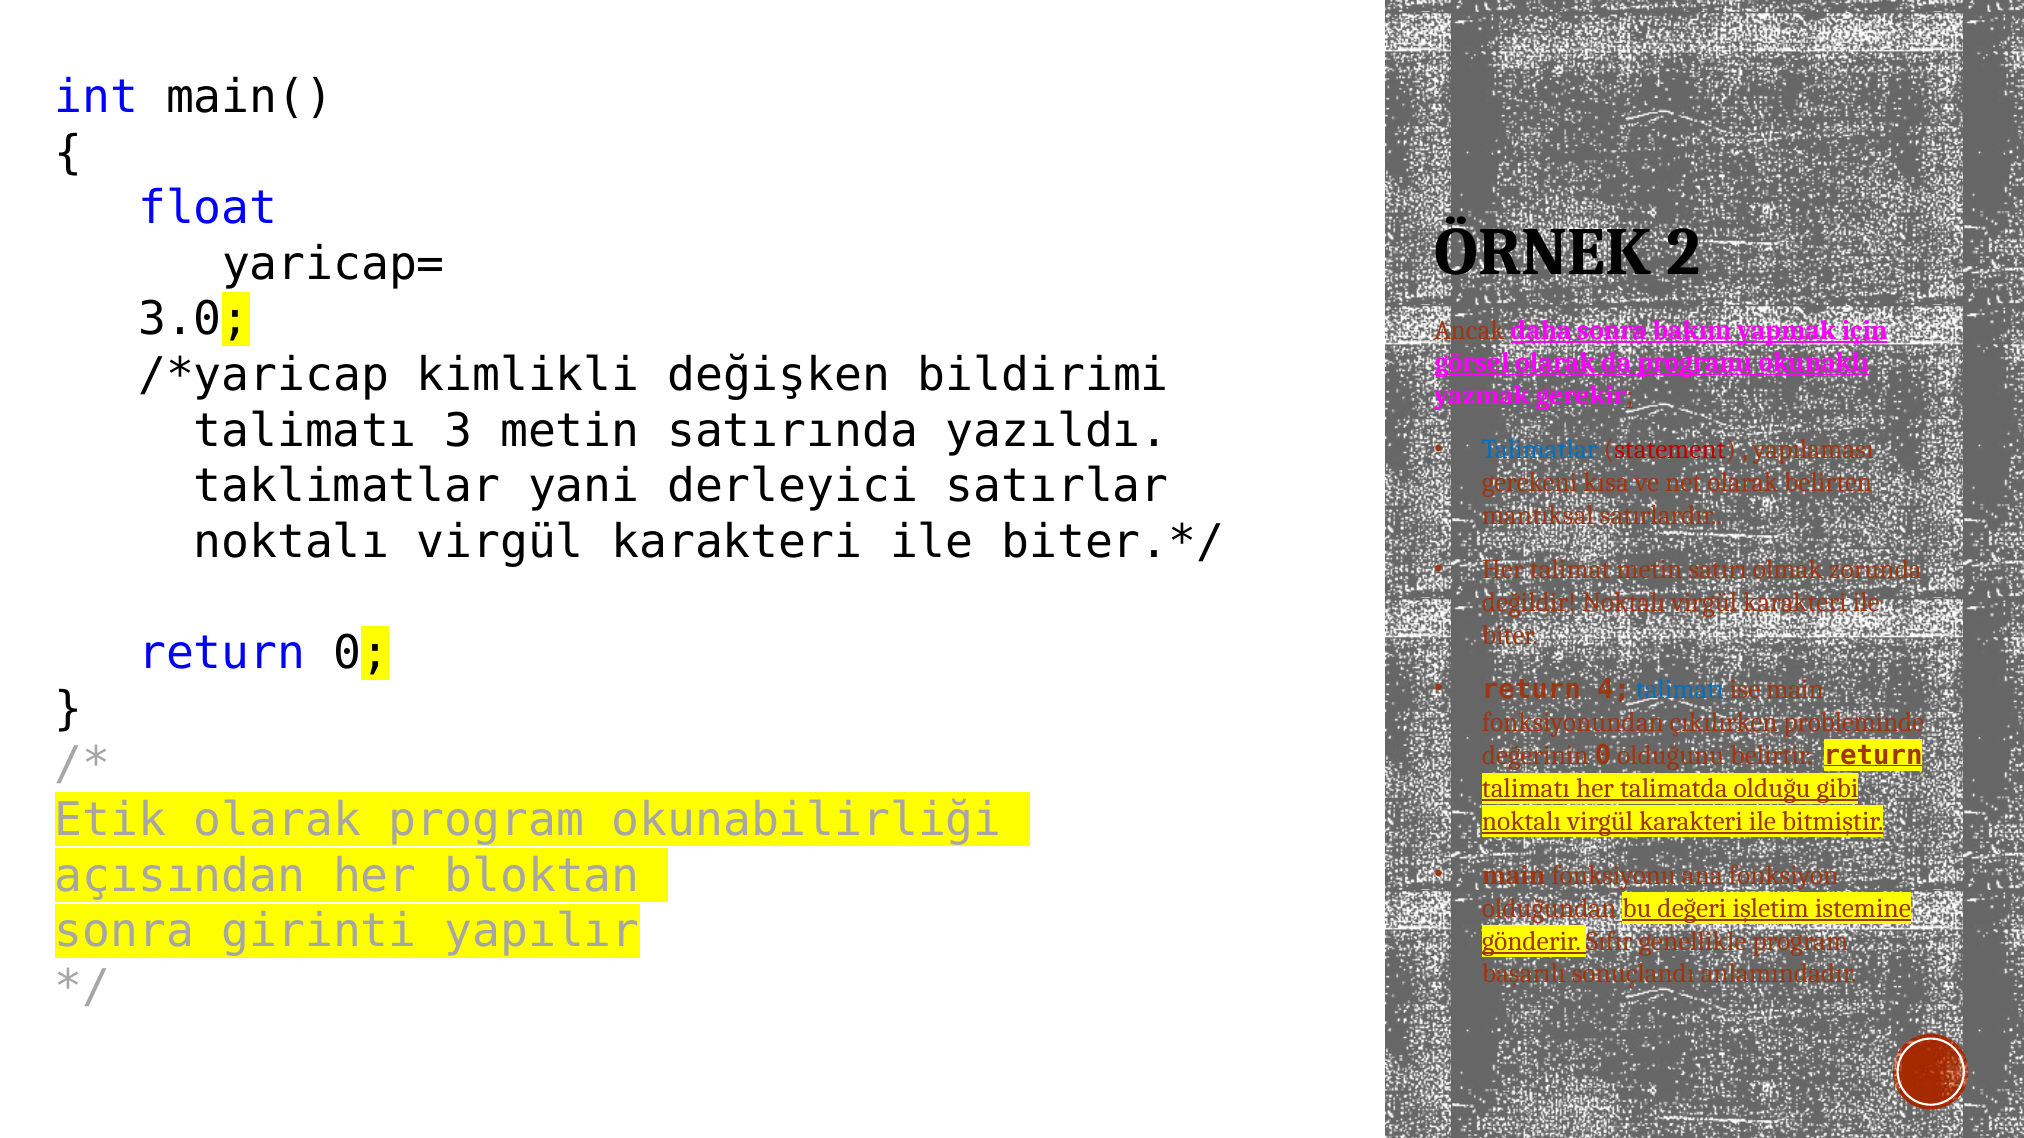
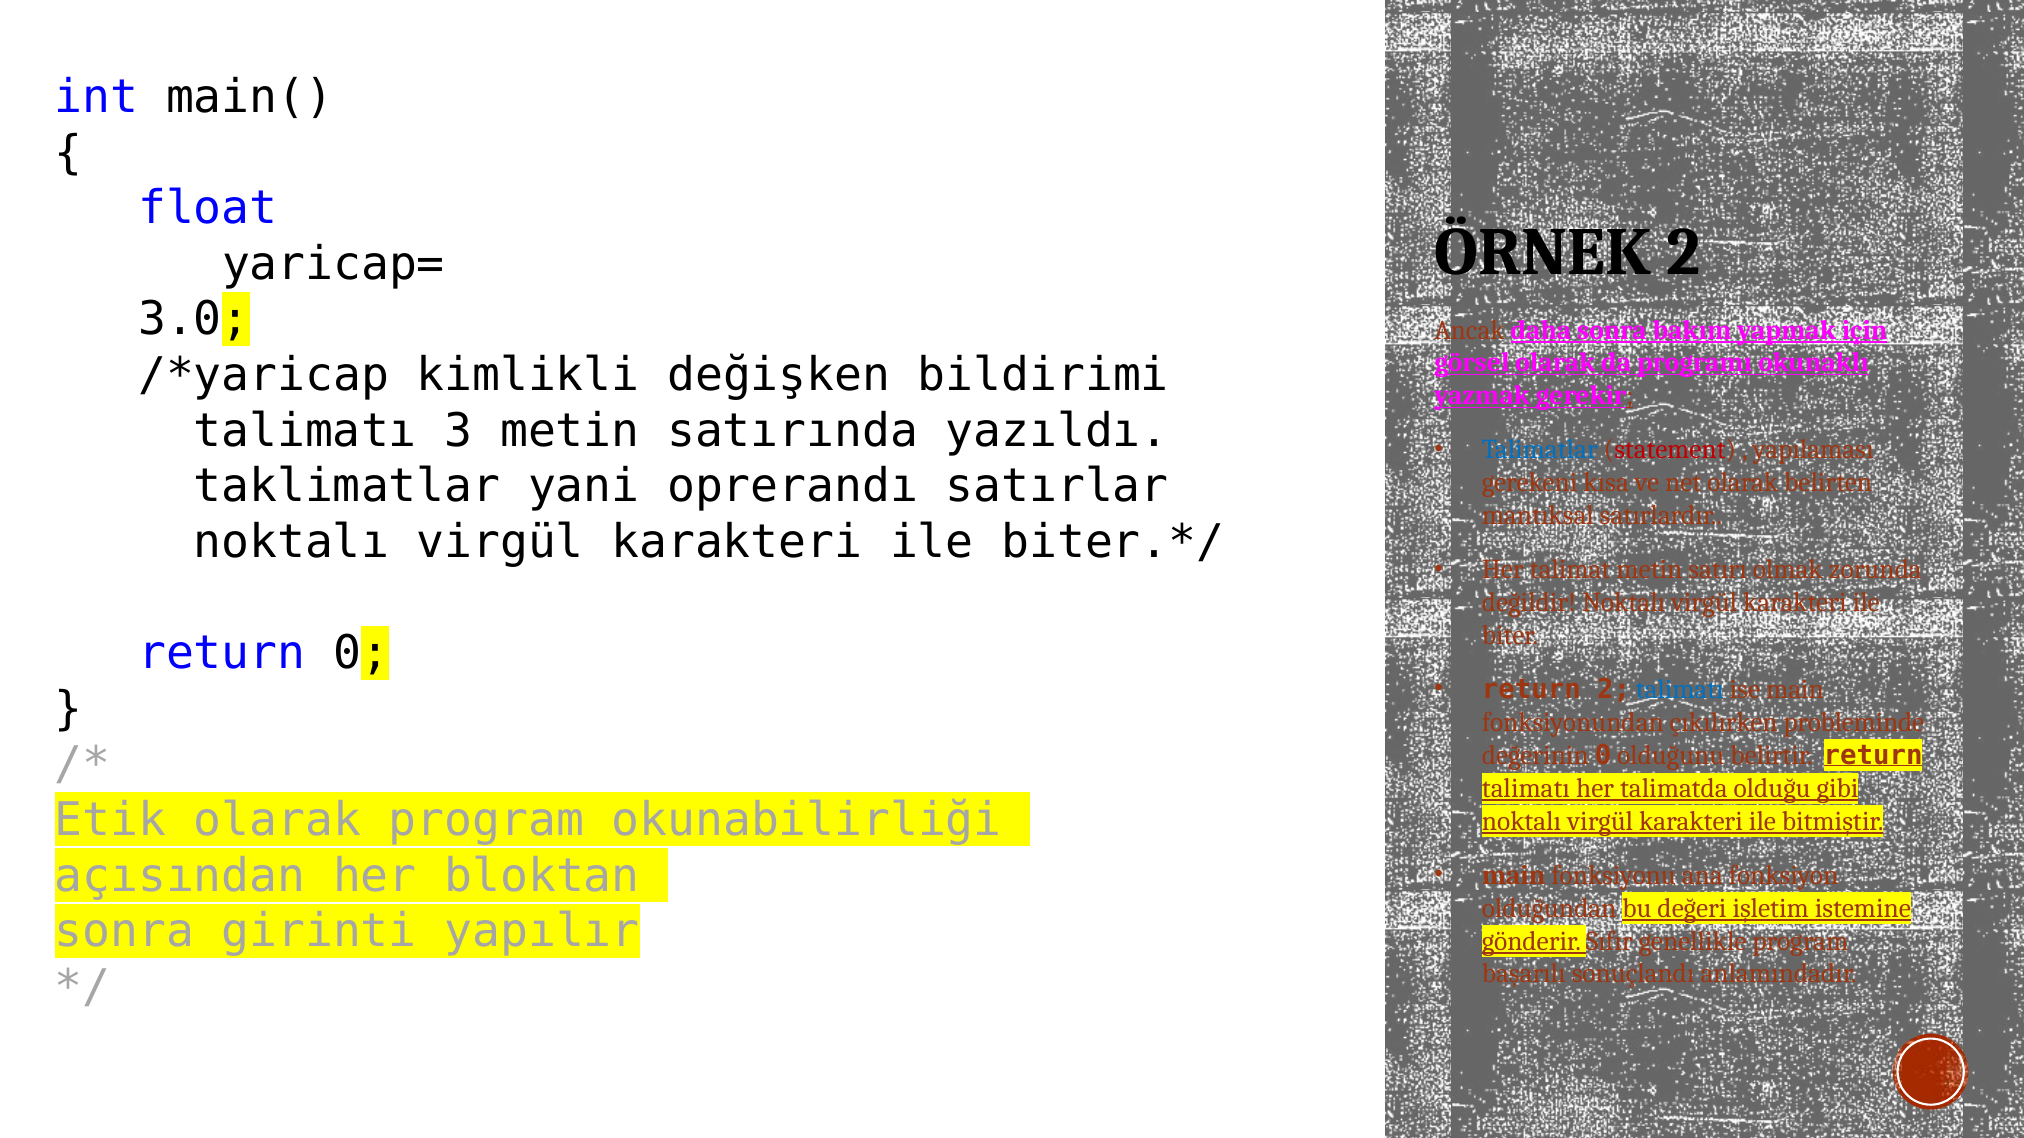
derleyici: derleyici -> oprerandı (793, 487)
return 4: 4 -> 2 (1614, 690)
